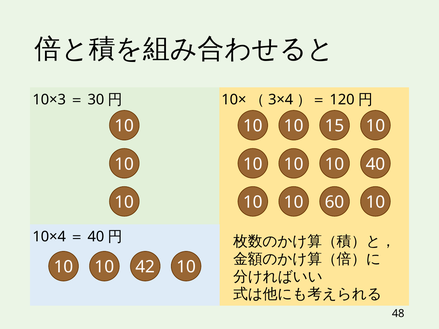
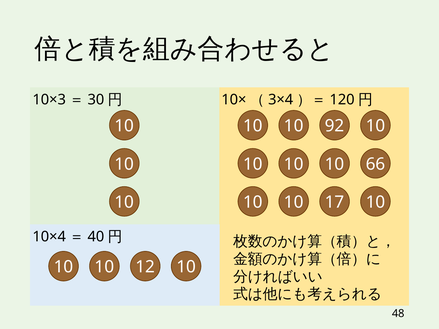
15: 15 -> 92 (335, 126)
10 40: 40 -> 66 (375, 164)
60: 60 -> 17 (335, 202)
42: 42 -> 12 (145, 267)
